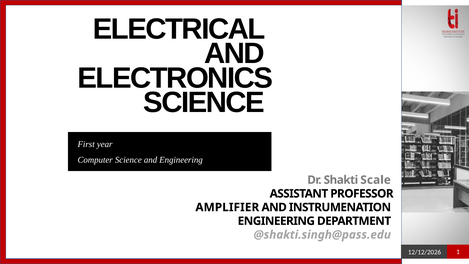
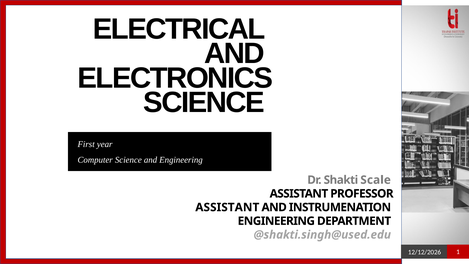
AMPLIFIER: AMPLIFIER -> ASSISTANT (227, 207)
@shakti.singh@pass.edu: @shakti.singh@pass.edu -> @shakti.singh@used.edu (322, 235)
